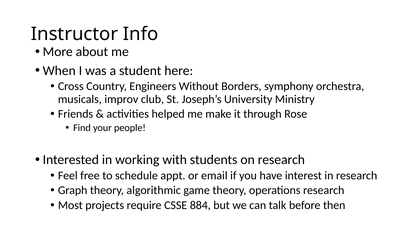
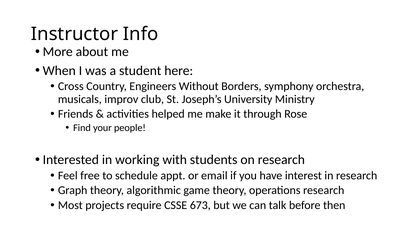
884: 884 -> 673 (200, 206)
